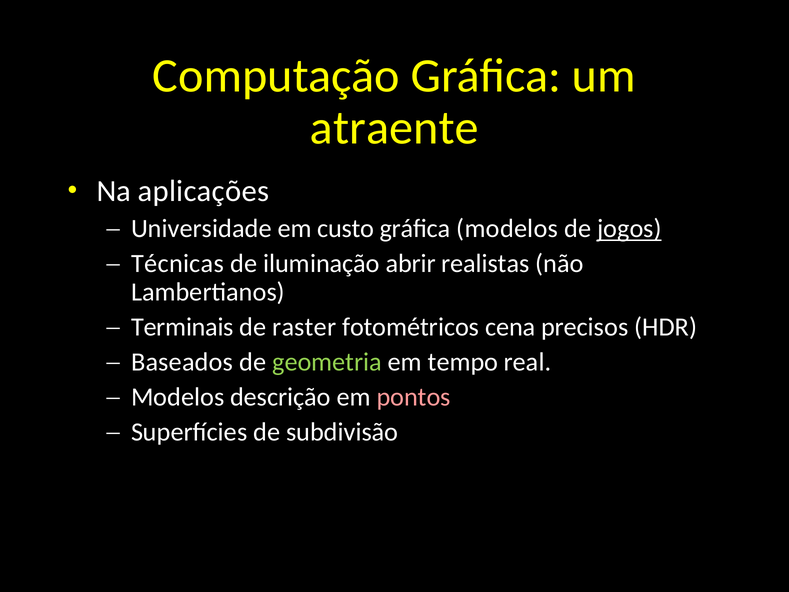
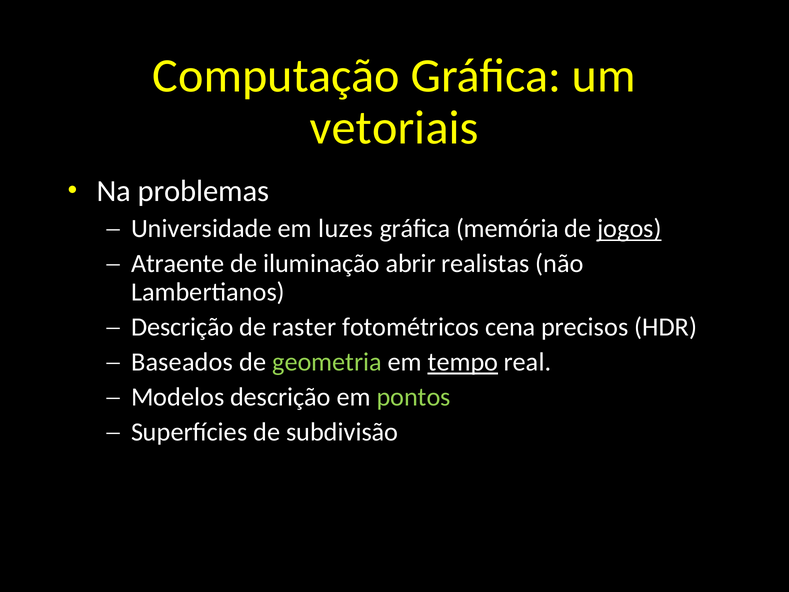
atraente: atraente -> vetoriais (394, 128)
aplicações: aplicações -> problemas (204, 191)
custo: custo -> luzes (346, 229)
gráfica modelos: modelos -> memória (508, 229)
Técnicas: Técnicas -> Atraente (178, 264)
Terminais: Terminais -> Descrição (182, 327)
tempo underline: none -> present (463, 362)
pontos colour: pink -> light green (414, 397)
